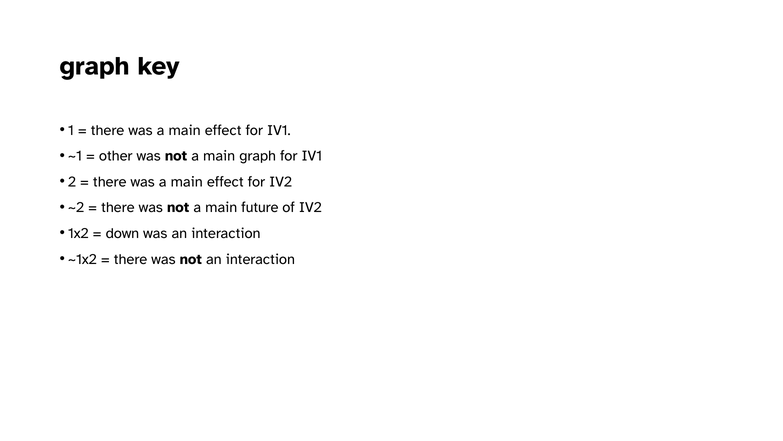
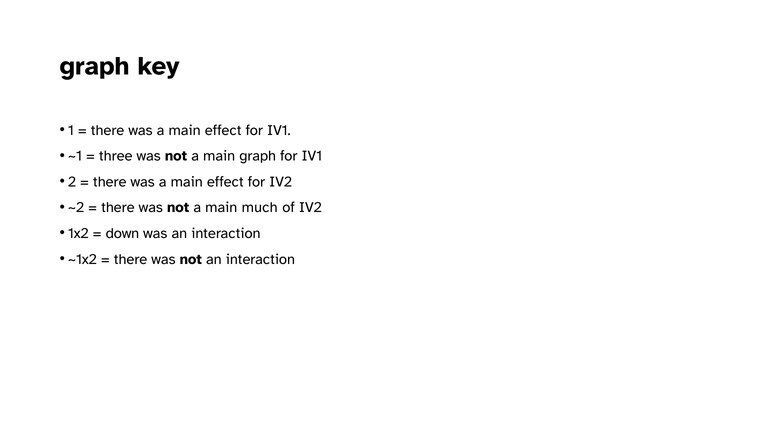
other: other -> three (116, 156)
future: future -> much (260, 207)
